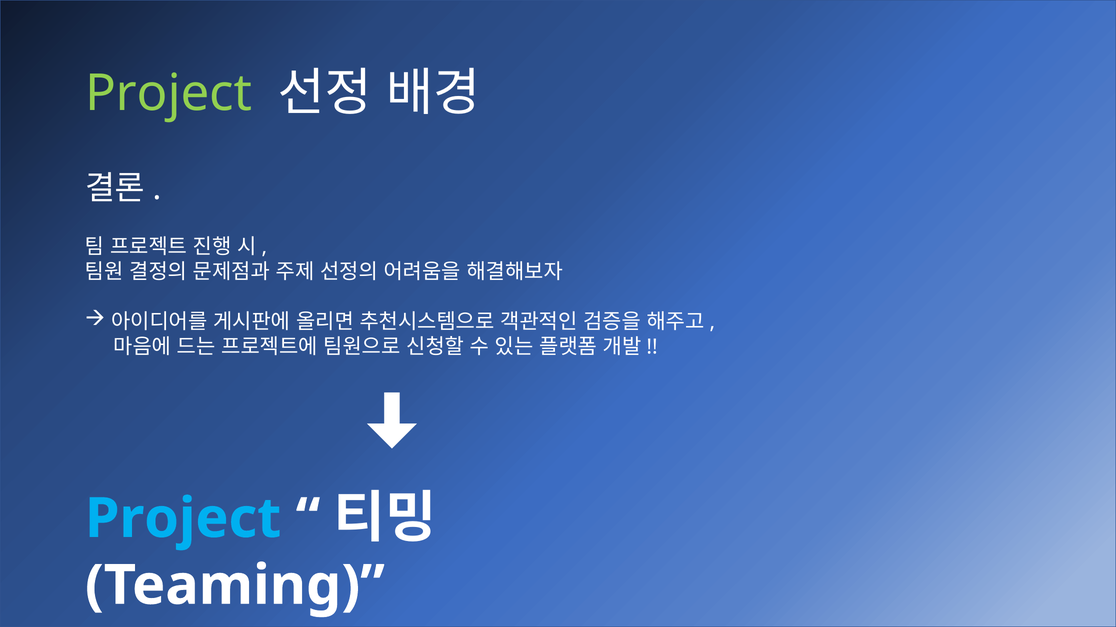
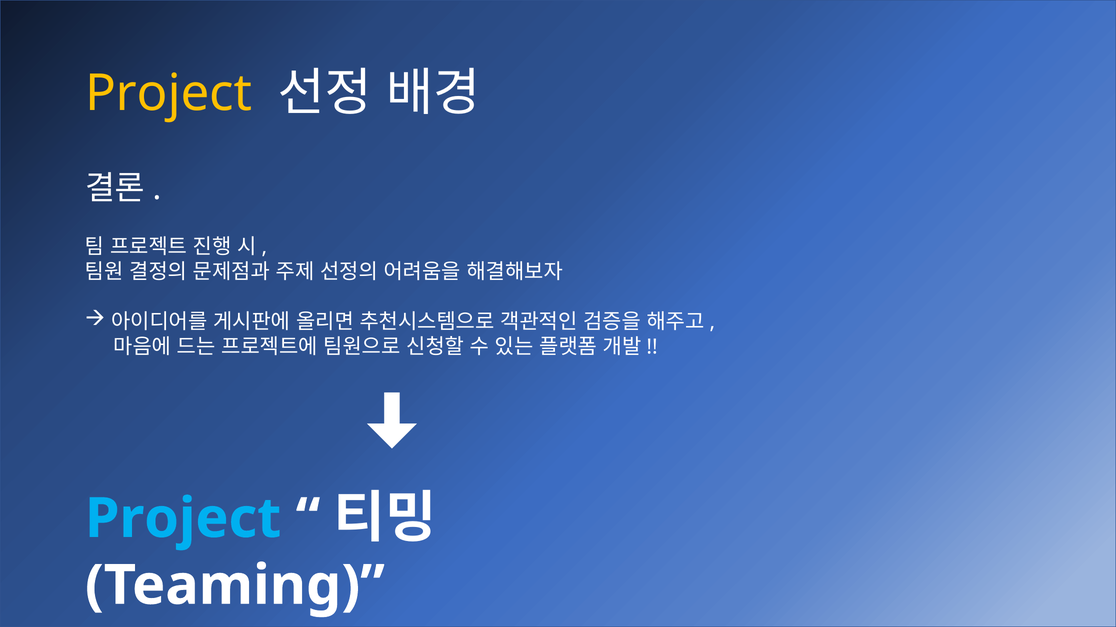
Project colour: light green -> yellow (169, 94)
